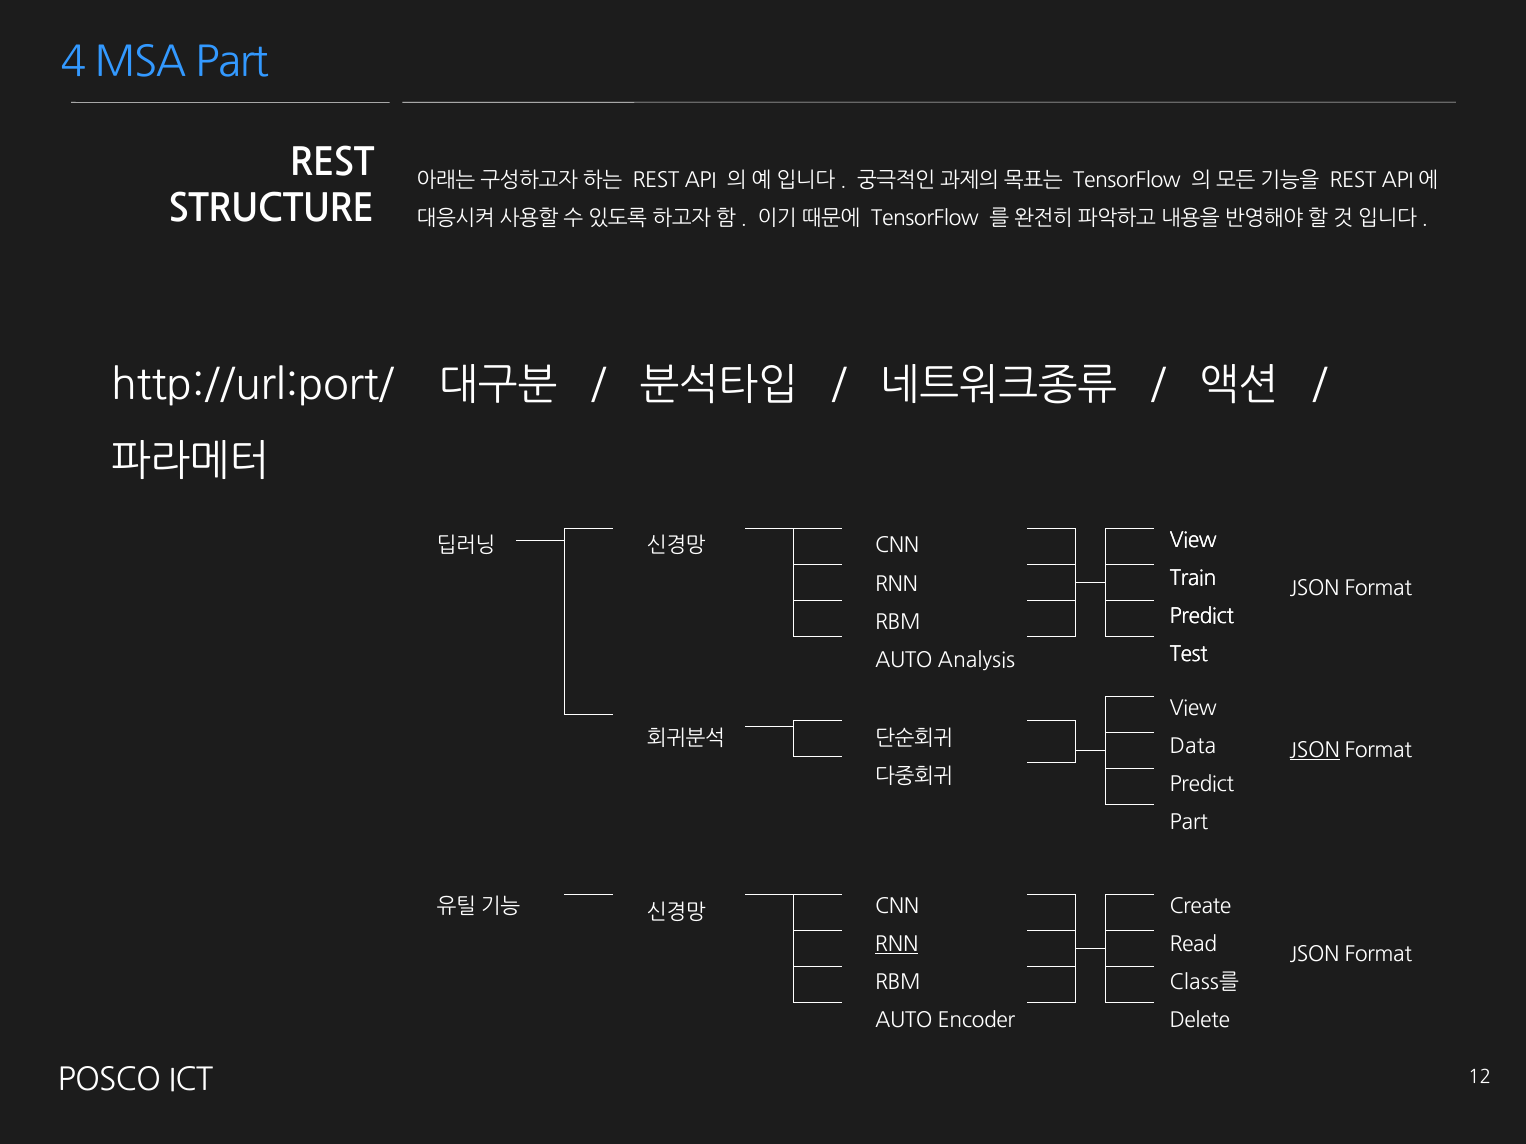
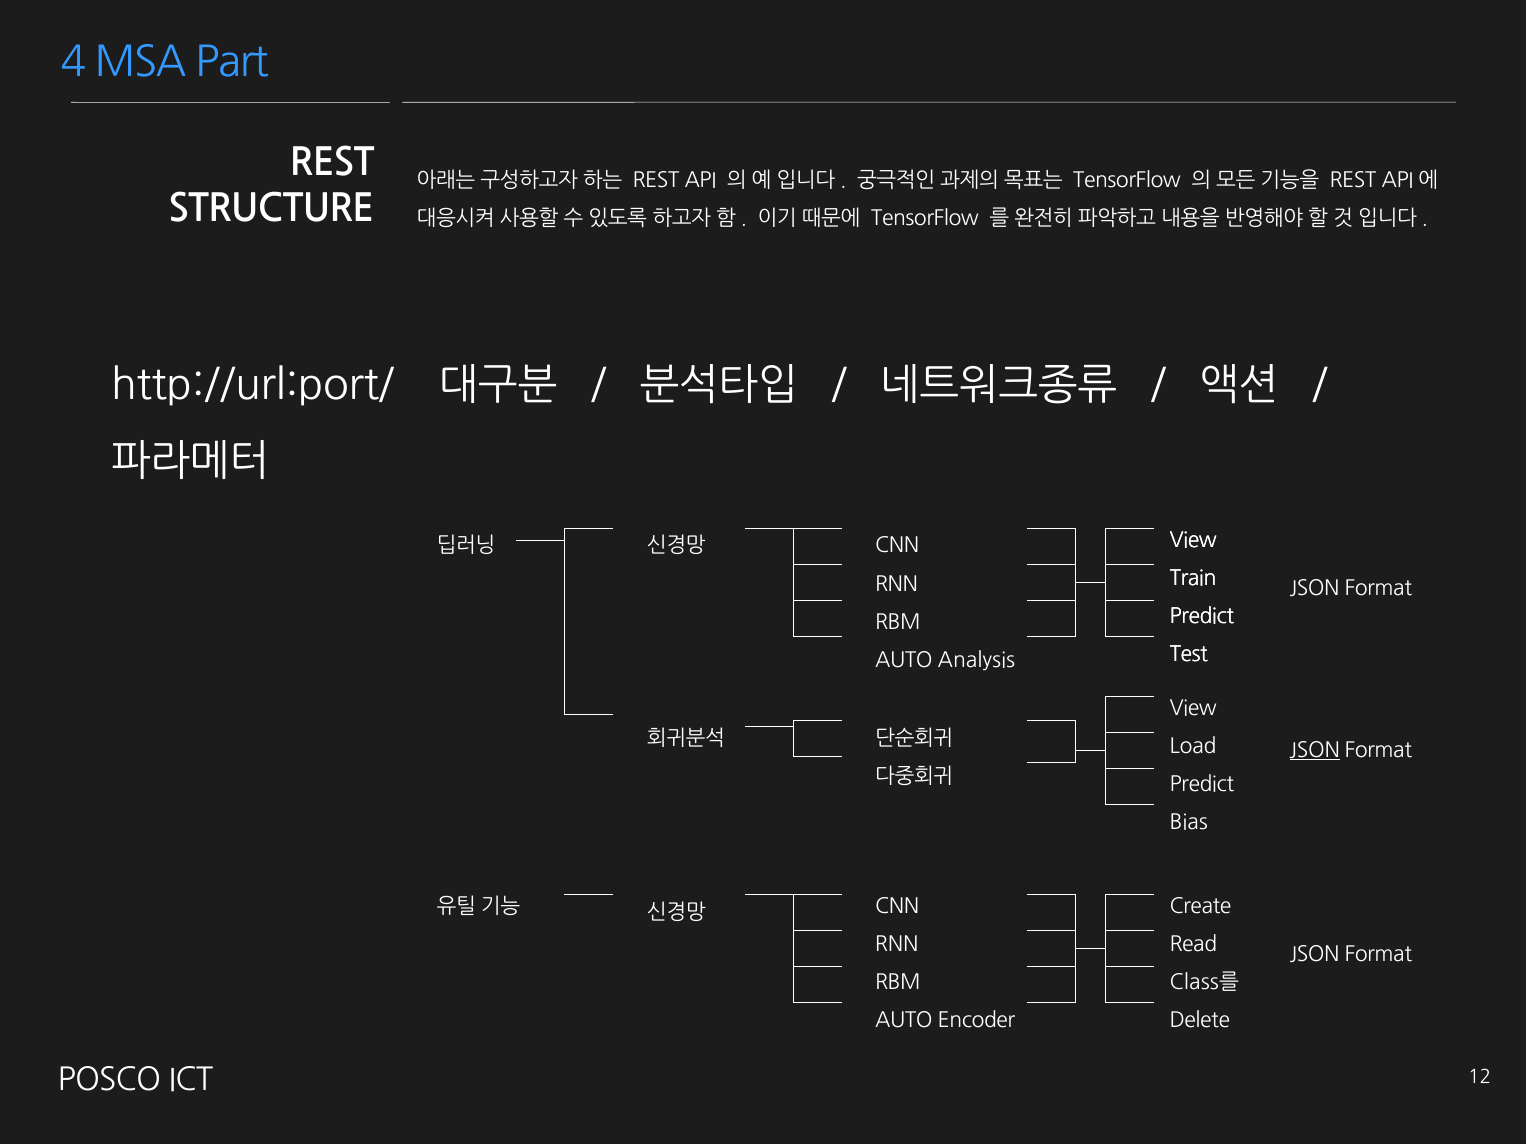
Data: Data -> Load (1193, 747)
Part: Part -> Bias (1189, 823)
RNN underline: present -> none (897, 945)
